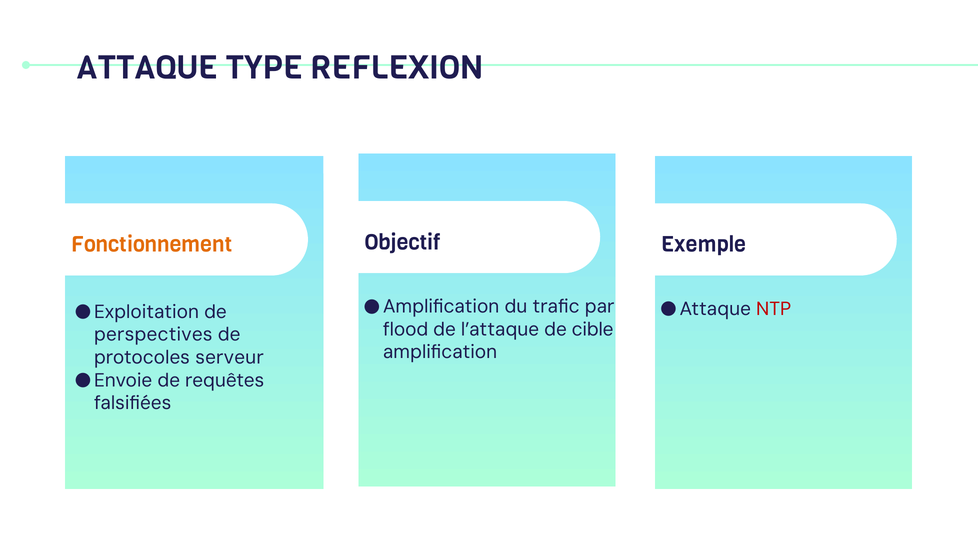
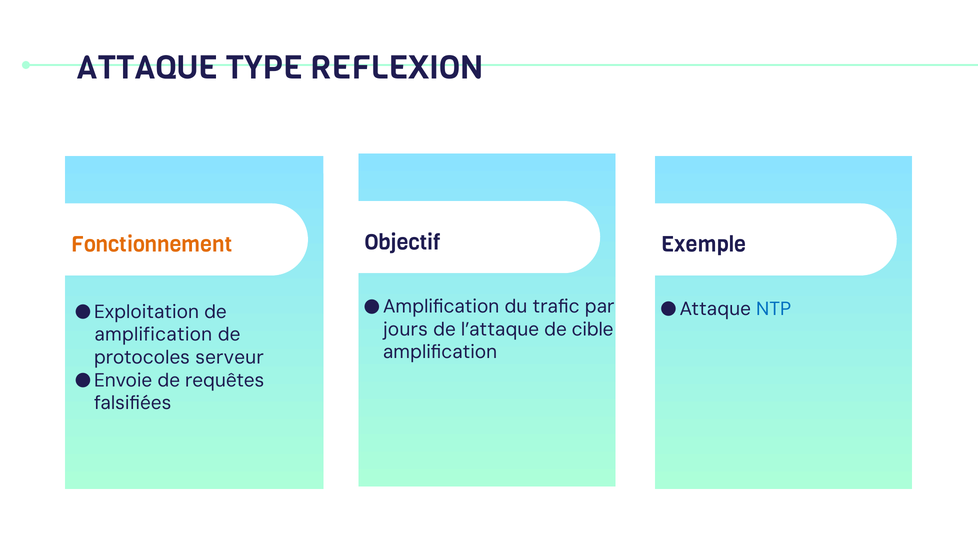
NTP colour: red -> blue (774, 309)
flood: flood -> jours (405, 329)
perspectives: perspectives -> amplification (153, 335)
